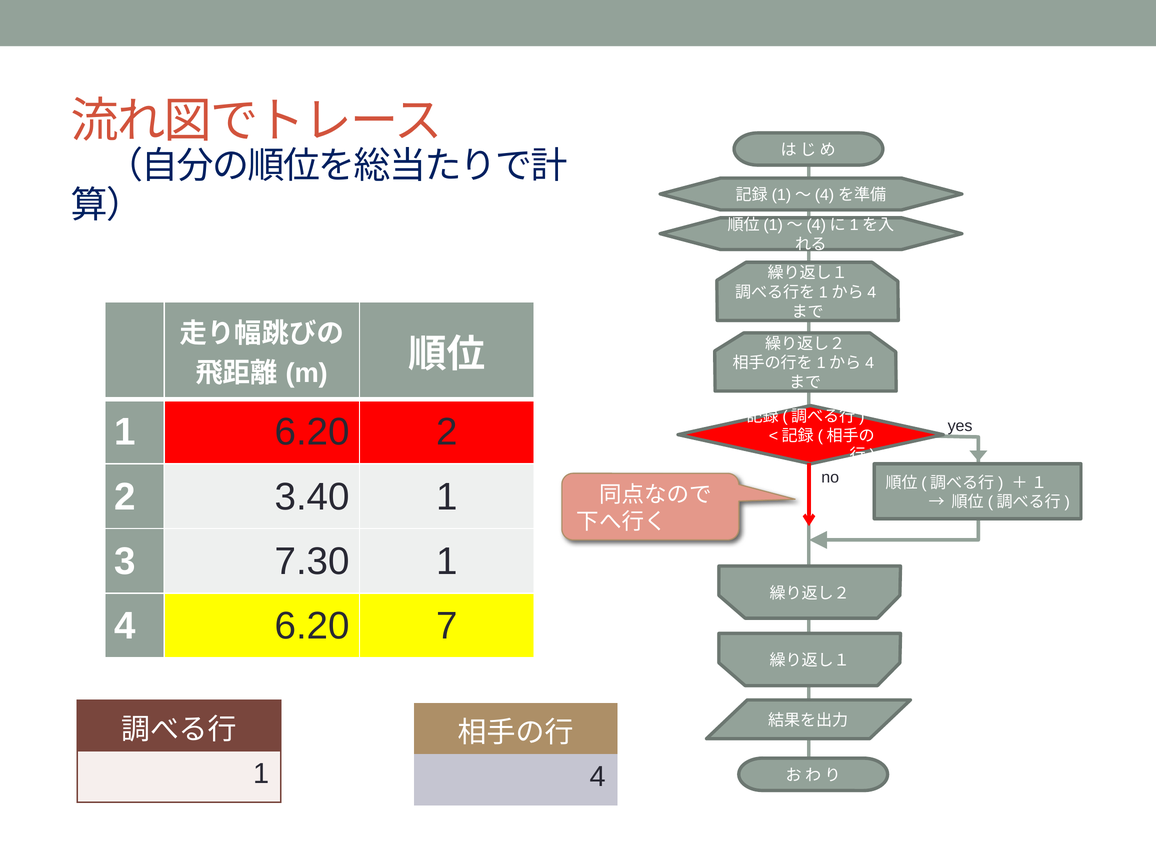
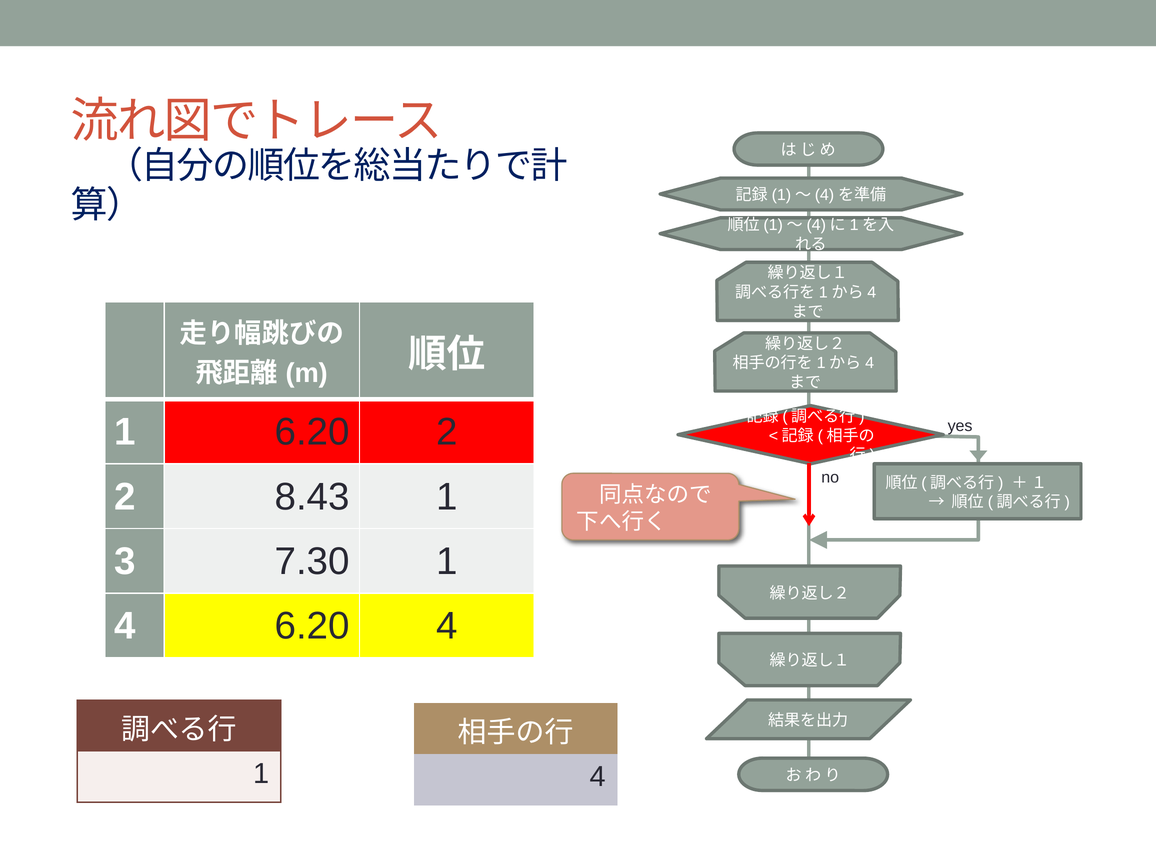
3.40: 3.40 -> 8.43 (312, 497)
6.20 7: 7 -> 4 (447, 626)
